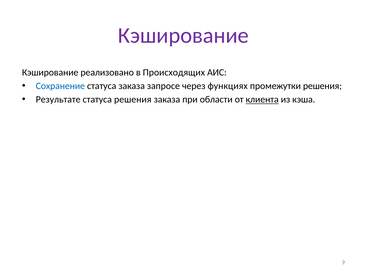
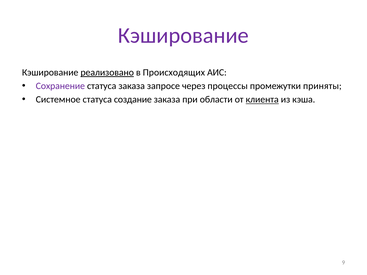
реализовано underline: none -> present (107, 73)
Сохранение colour: blue -> purple (60, 86)
функциях: функциях -> процессы (228, 86)
промежутки решения: решения -> приняты (322, 86)
Результате: Результате -> Системное (58, 100)
статуса решения: решения -> создание (133, 100)
